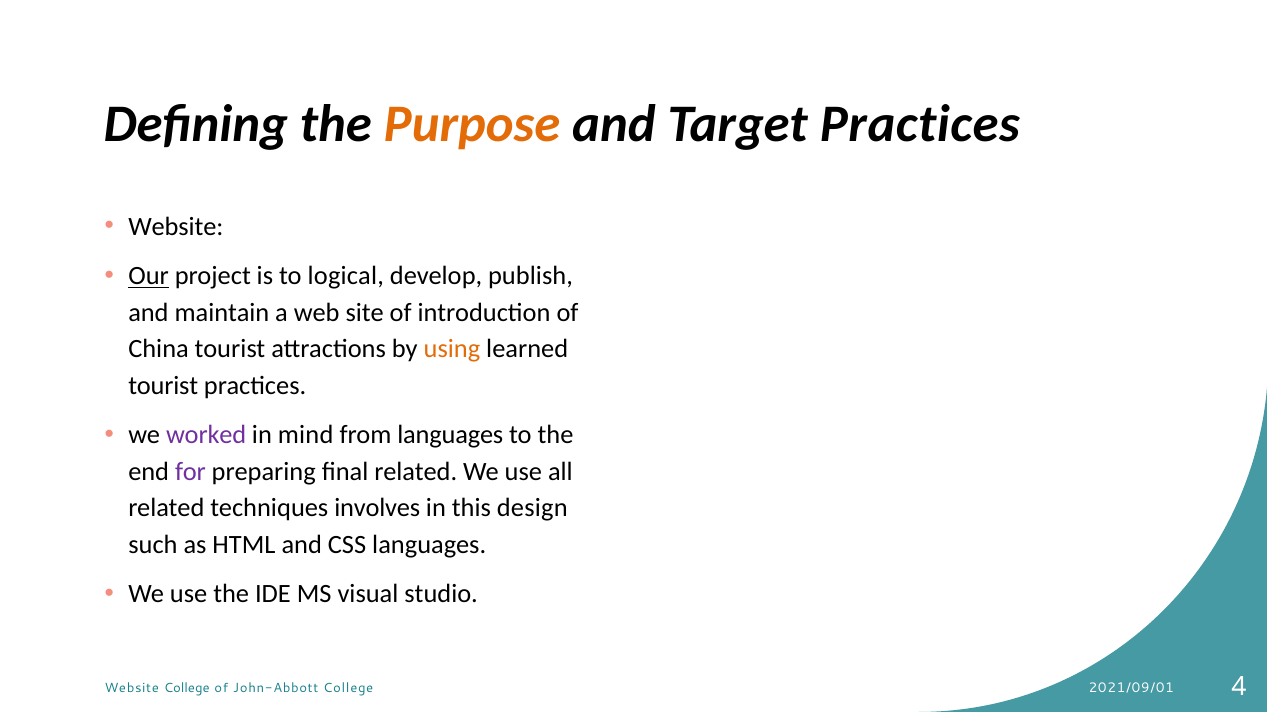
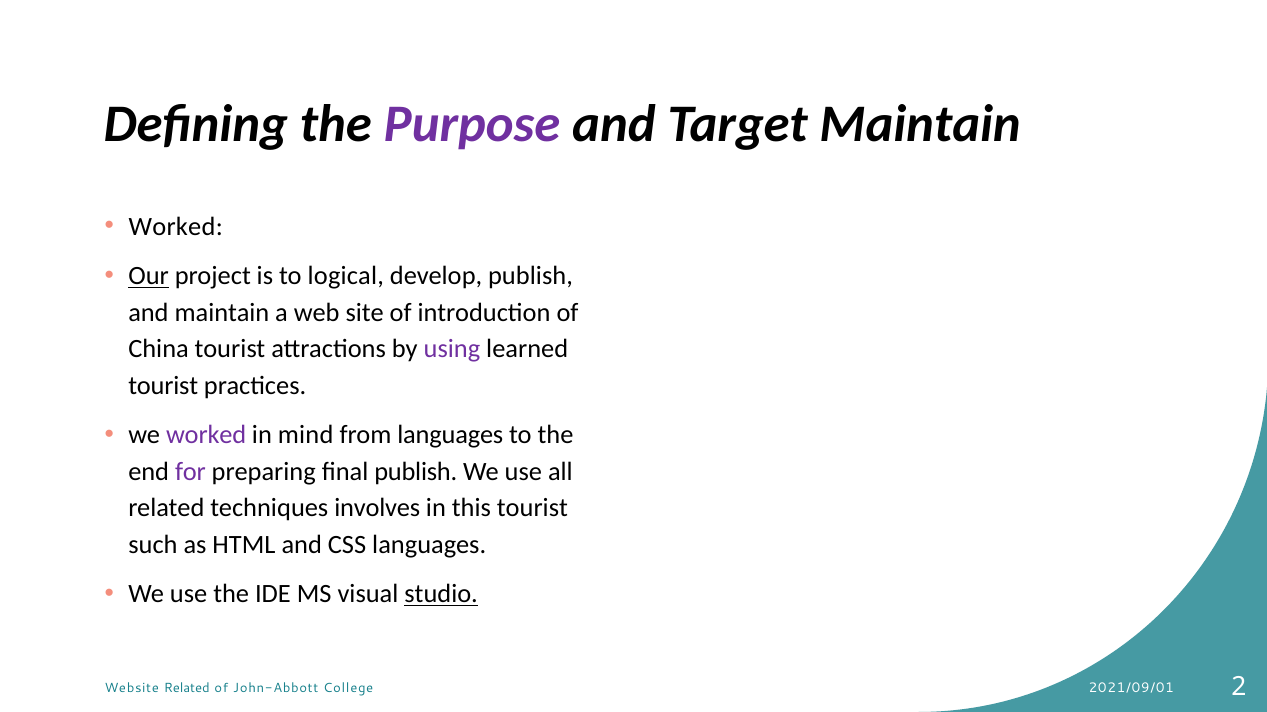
Purpose colour: orange -> purple (472, 124)
Target Practices: Practices -> Maintain (920, 124)
Website: Website -> Worked (176, 227)
using colour: orange -> purple (452, 349)
final related: related -> publish (416, 472)
this design: design -> tourist (532, 508)
studio underline: none -> present (441, 595)
Website College: College -> Related (187, 689)
4: 4 -> 2 (1239, 687)
